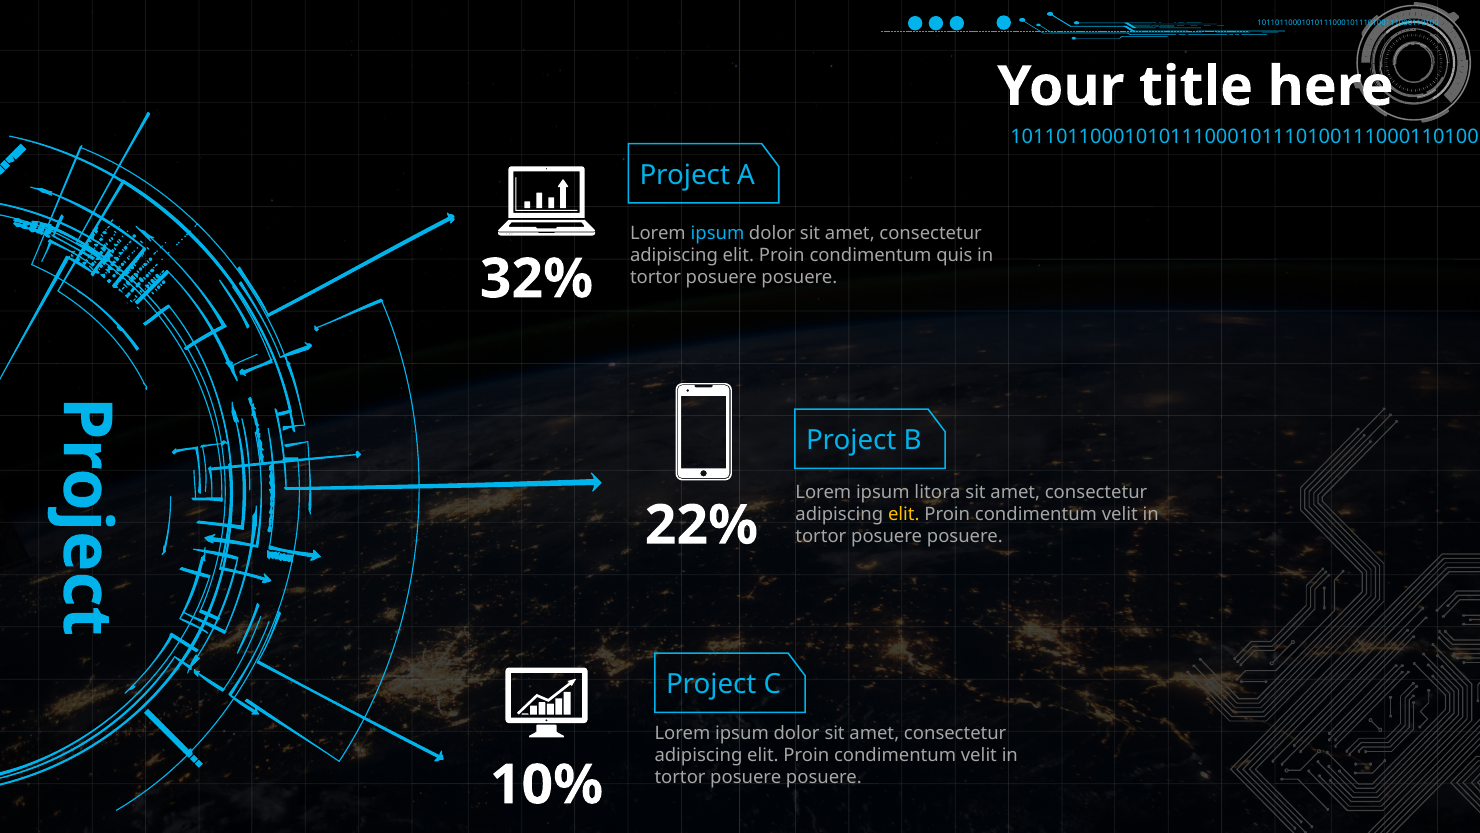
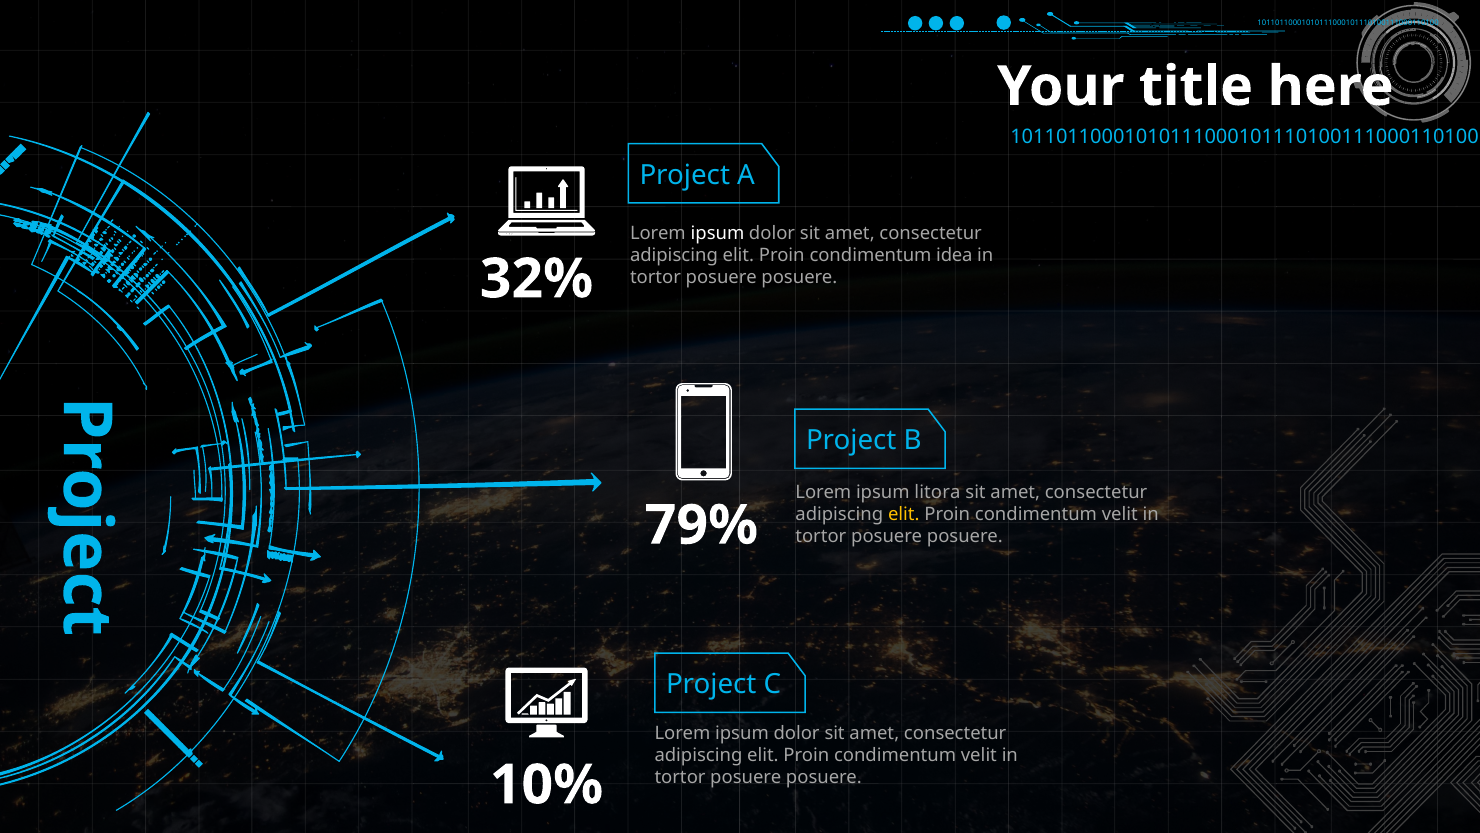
ipsum colour: light blue -> white (717, 233)
quis: quis -> idea (954, 255)
22%: 22% -> 79% (701, 525)
